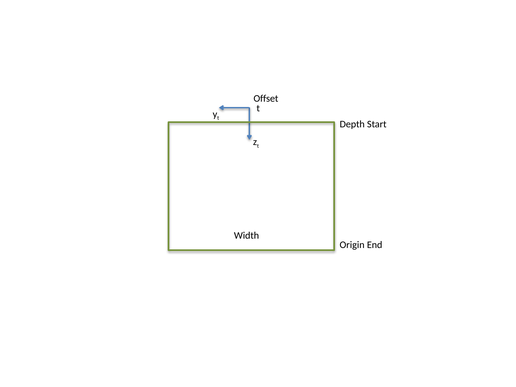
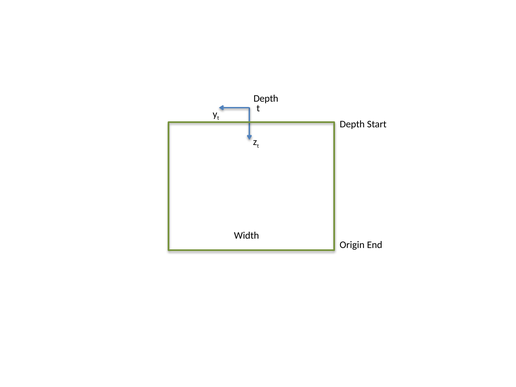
Offset: Offset -> Depth (266, 98)
